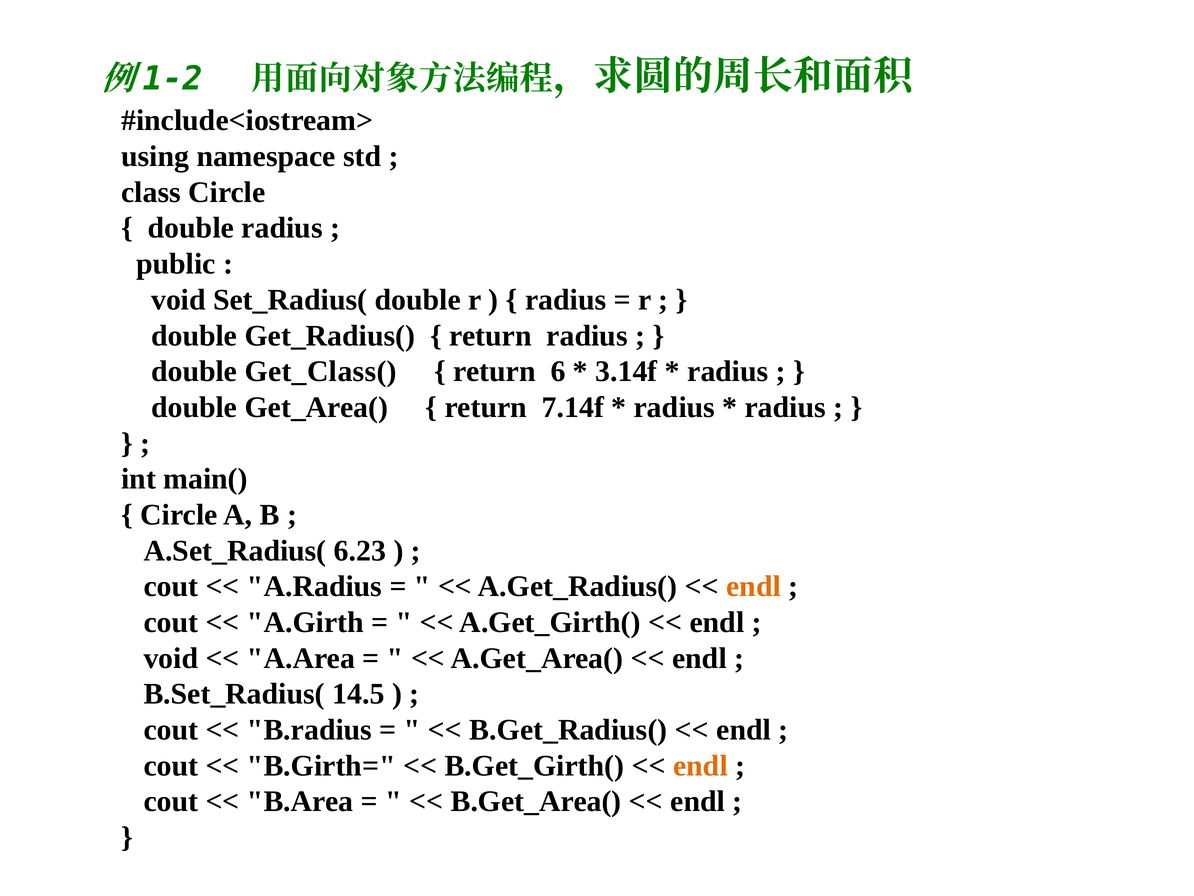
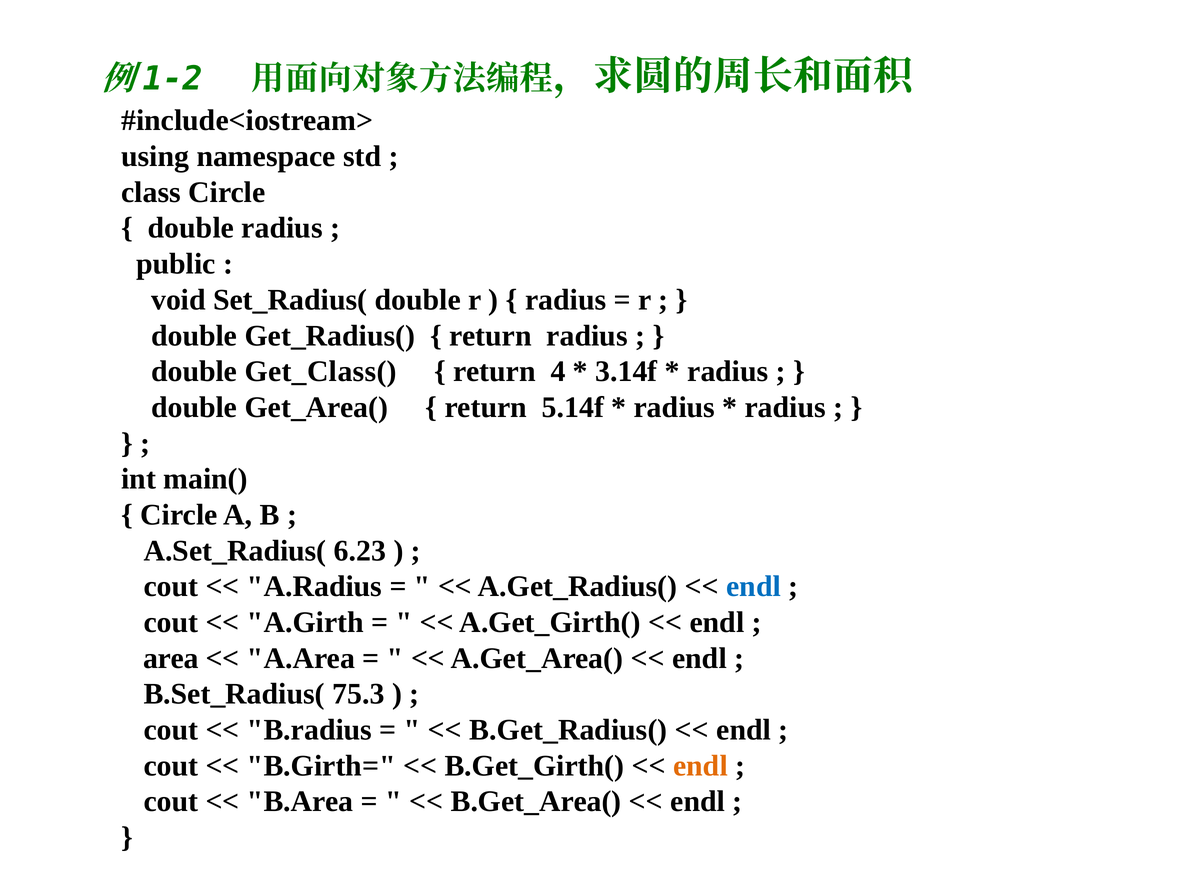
6: 6 -> 4 (558, 371)
7.14f: 7.14f -> 5.14f (573, 407)
endl colour: orange -> blue (754, 586)
void: void -> area (171, 658)
14.5: 14.5 -> 75.3 (358, 694)
